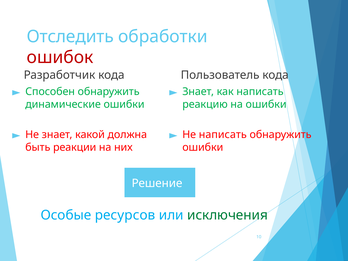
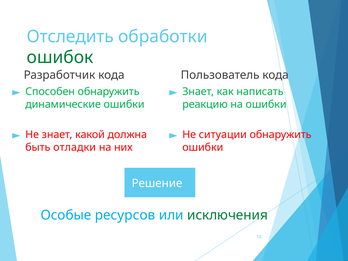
ошибок colour: red -> green (60, 57)
Не написать: написать -> ситуации (223, 135)
реакции: реакции -> отладки (75, 147)
